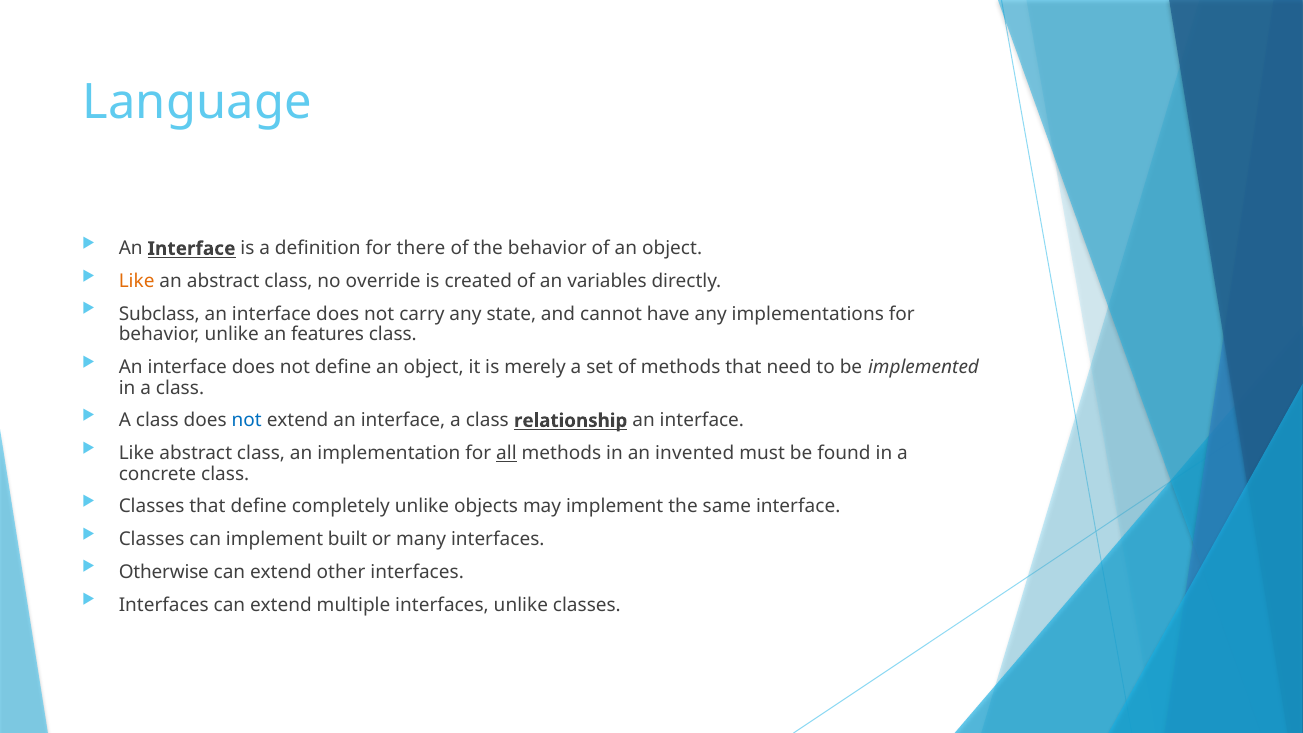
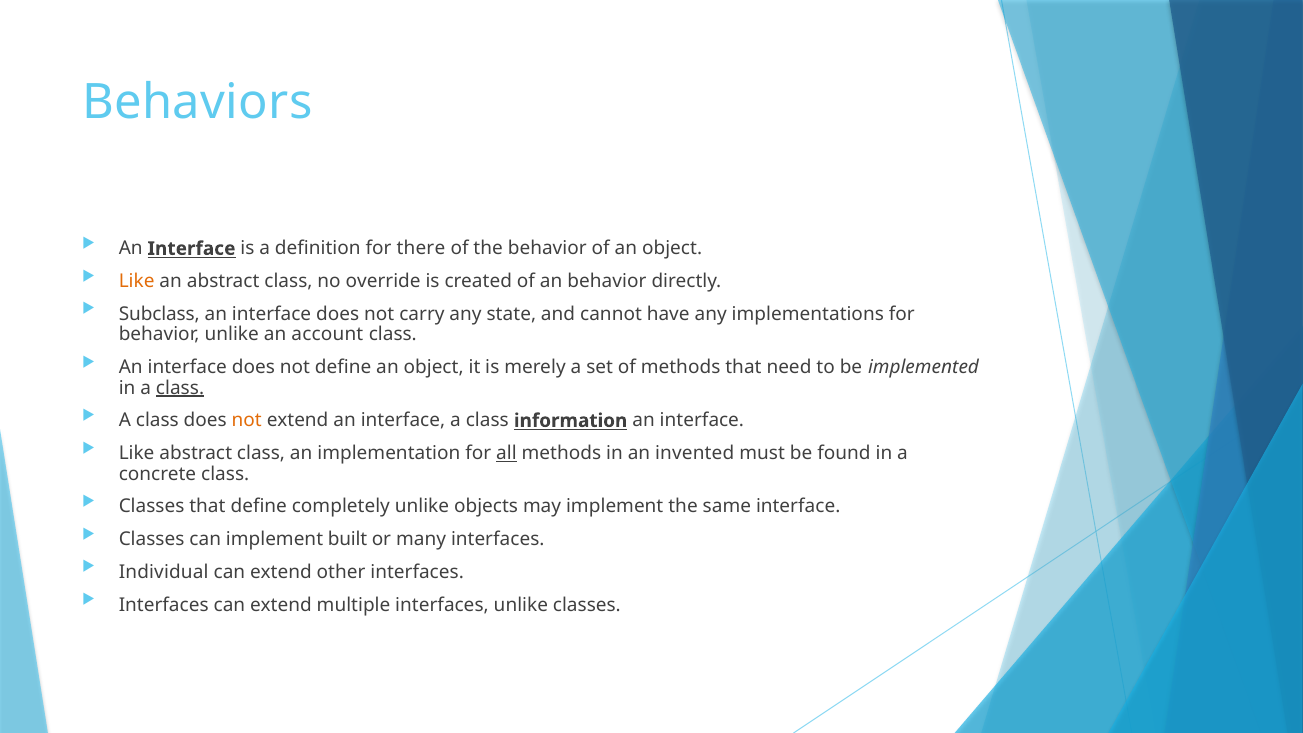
Language: Language -> Behaviors (197, 103)
an variables: variables -> behavior (607, 281)
features: features -> account (327, 335)
class underline: none -> present (180, 388)
not colour: blue -> orange (247, 421)
relationship: relationship -> information (571, 421)
Otherwise: Otherwise -> Individual (164, 572)
